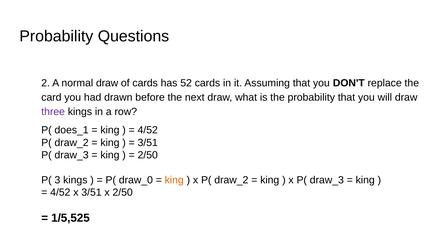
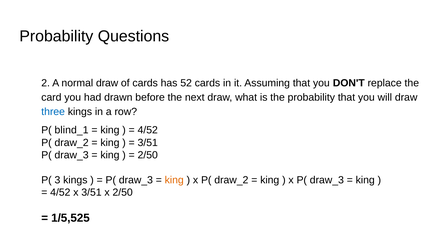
three colour: purple -> blue (53, 112)
does_1: does_1 -> blind_1 (72, 130)
draw_0: draw_0 -> draw_3 (136, 180)
